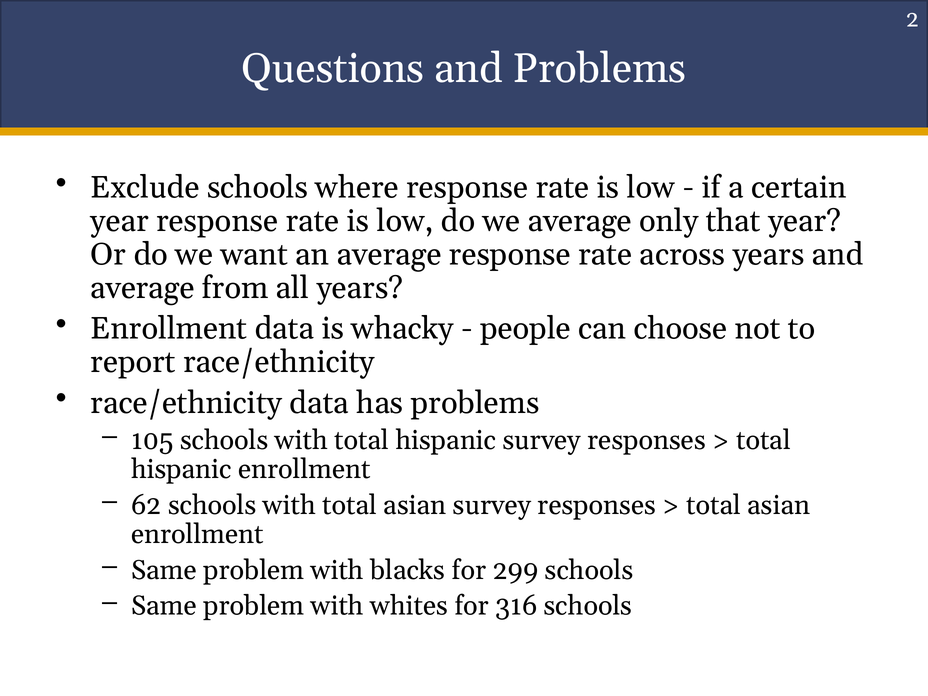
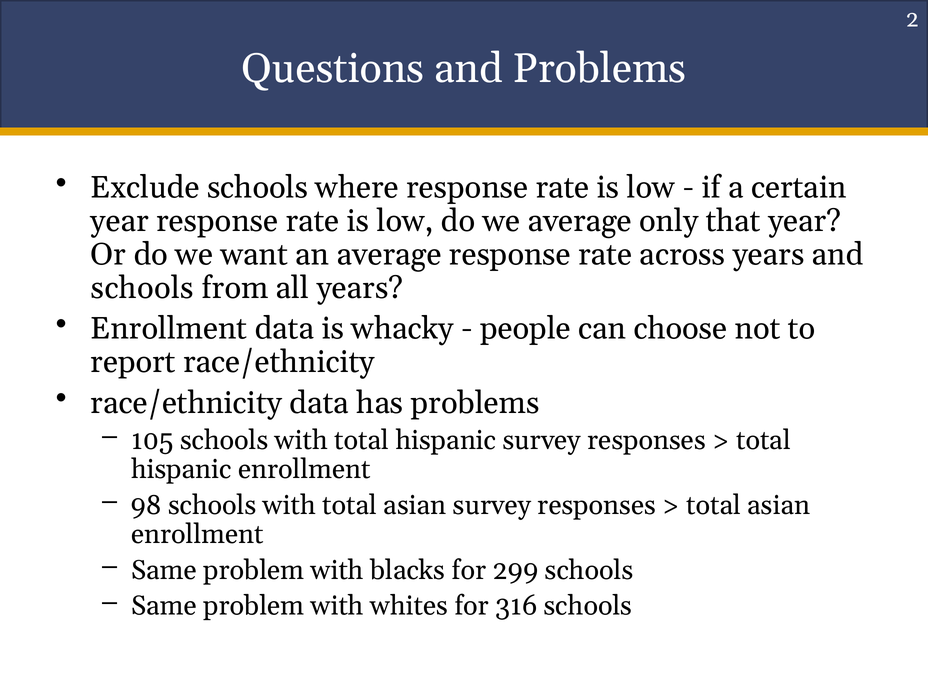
average: average -> schools (142, 288)
62: 62 -> 98 (146, 505)
